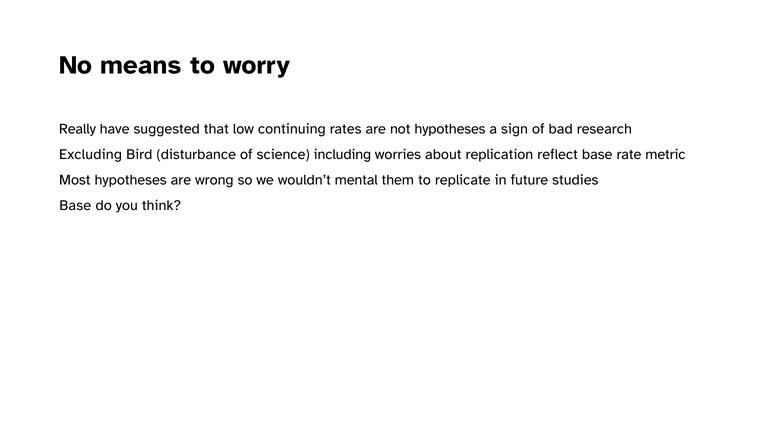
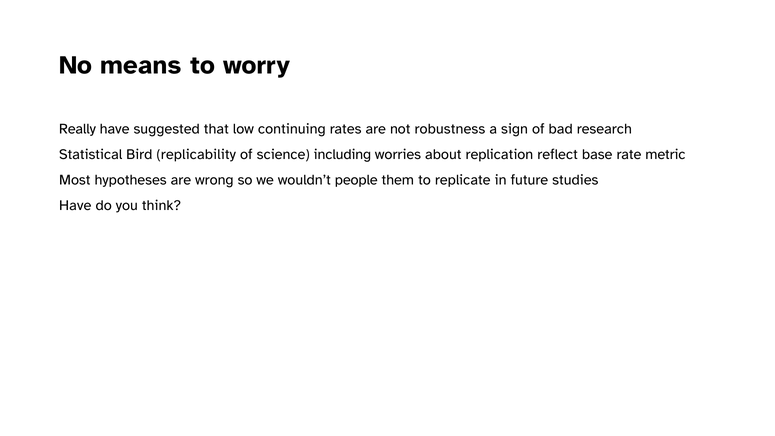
not hypotheses: hypotheses -> robustness (450, 129)
Excluding: Excluding -> Statistical (91, 154)
disturbance: disturbance -> replicability (196, 154)
mental: mental -> people (356, 180)
Base: Base -> Have (75, 205)
